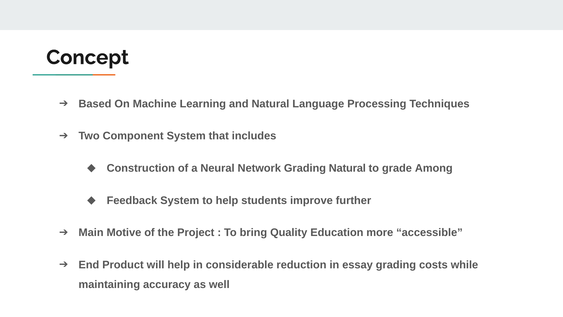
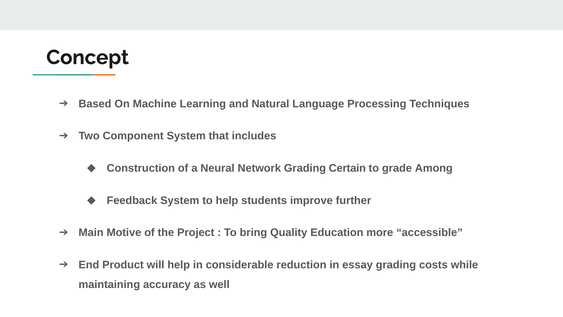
Grading Natural: Natural -> Certain (347, 168)
